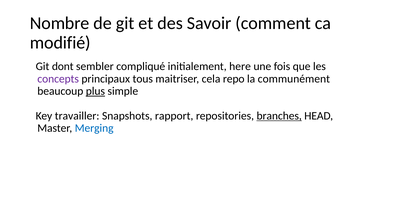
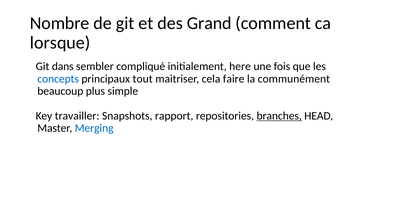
Savoir: Savoir -> Grand (209, 23)
modifié: modifié -> lorsque (60, 43)
dont: dont -> dans (63, 66)
concepts colour: purple -> blue (58, 79)
tous: tous -> tout (143, 79)
repo: repo -> faire (234, 79)
plus underline: present -> none (95, 91)
